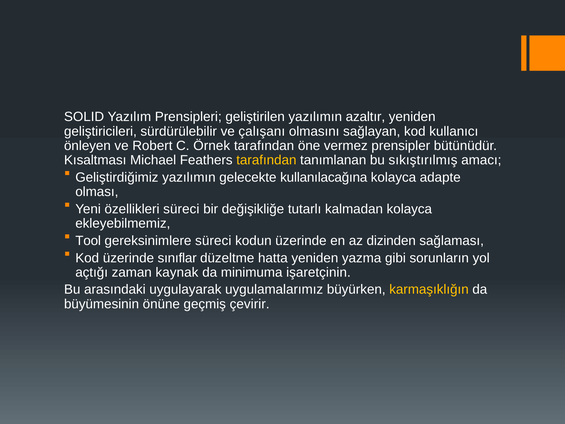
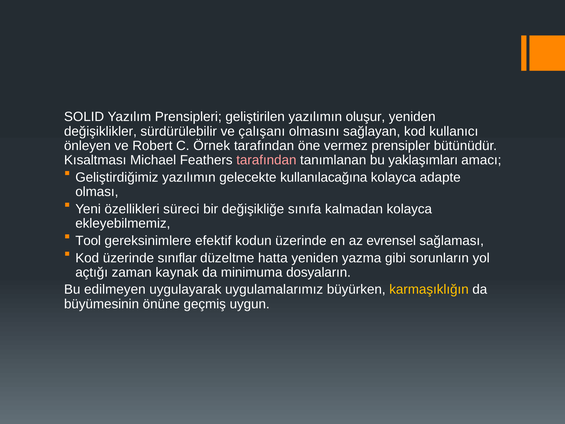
azaltır: azaltır -> oluşur (365, 117)
geliştiricileri: geliştiricileri -> değişiklikler (100, 131)
tarafından colour: yellow -> pink (266, 160)
sıkıştırılmış: sıkıştırılmış -> yaklaşımları (423, 160)
tutarlı: tutarlı -> sınıfa (305, 209)
gereksinimlere süreci: süreci -> efektif (213, 241)
dizinden: dizinden -> evrensel (391, 241)
işaretçinin: işaretçinin -> dosyaların (319, 272)
arasındaki: arasındaki -> edilmeyen (115, 289)
çevirir: çevirir -> uygun (250, 304)
